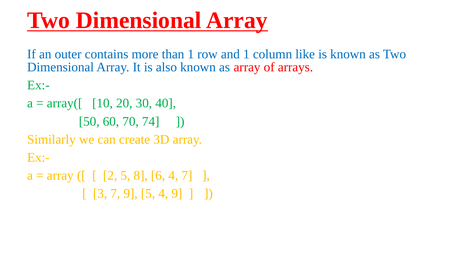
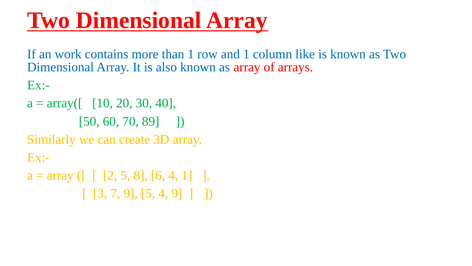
outer: outer -> work (68, 54)
74: 74 -> 89 (151, 121)
4 7: 7 -> 1 (187, 175)
